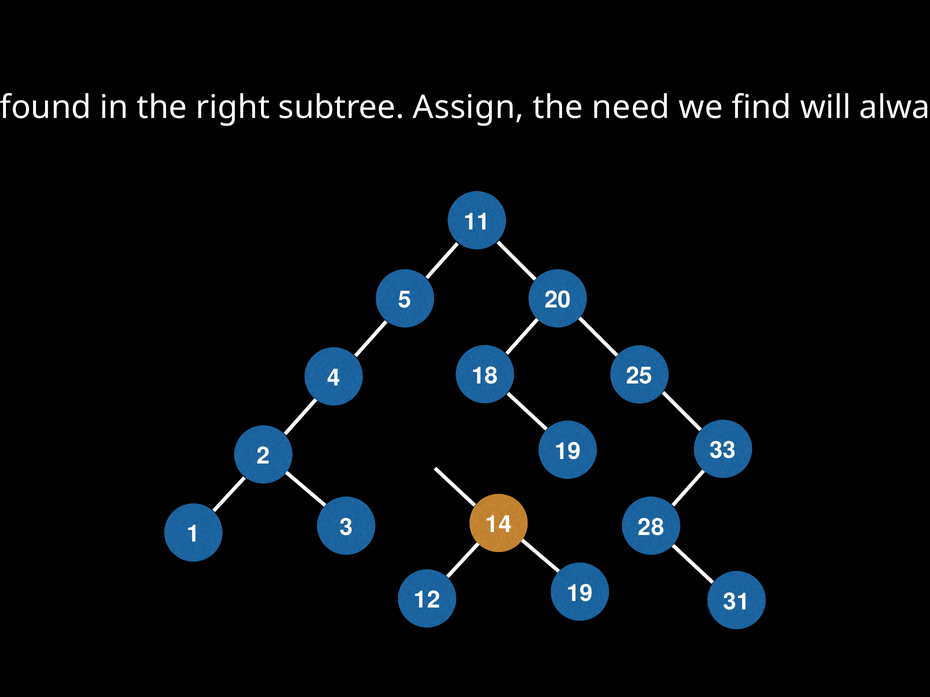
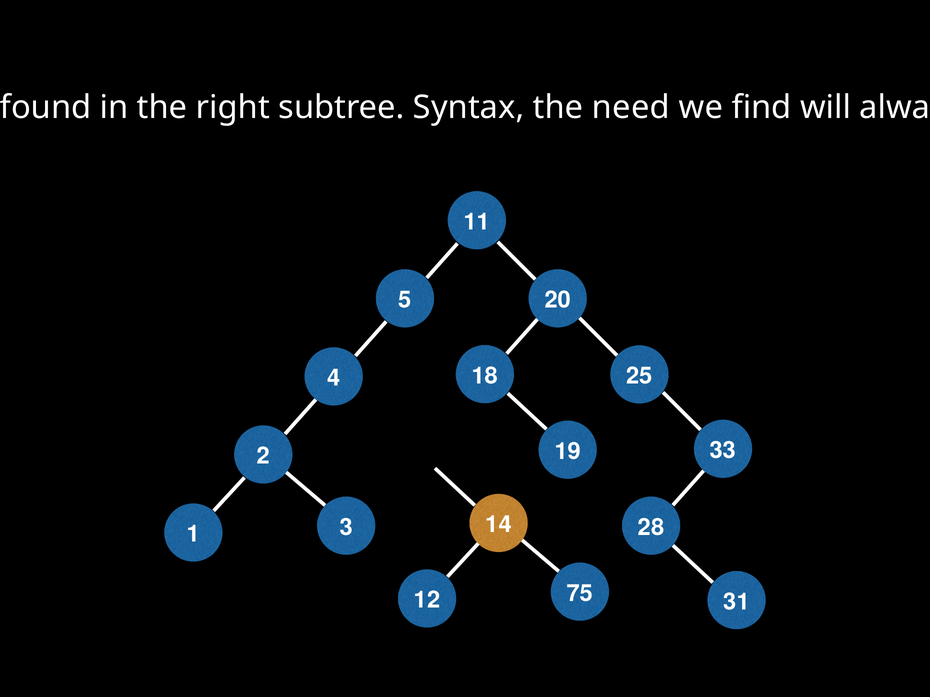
Assign: Assign -> Syntax (469, 108)
19: 19 -> 75 (580, 594)
